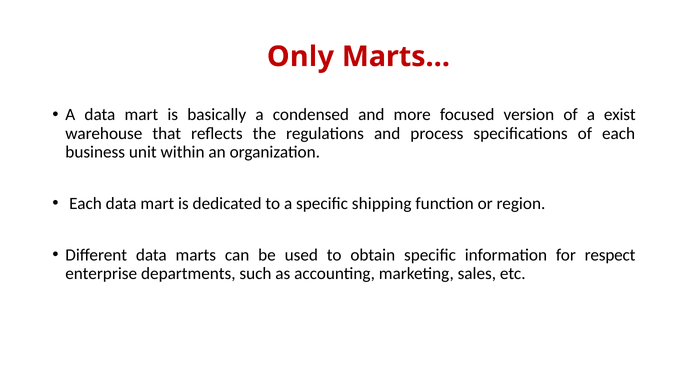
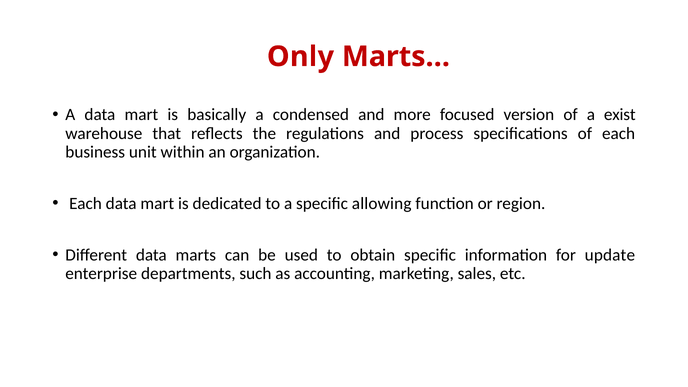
shipping: shipping -> allowing (382, 203)
respect: respect -> update (610, 255)
